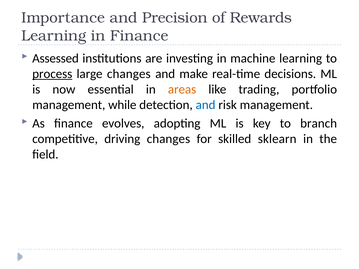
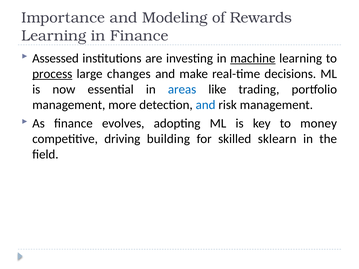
Precision: Precision -> Modeling (175, 18)
machine underline: none -> present (253, 58)
areas colour: orange -> blue (182, 89)
while: while -> more (122, 105)
branch: branch -> money (319, 124)
driving changes: changes -> building (168, 139)
